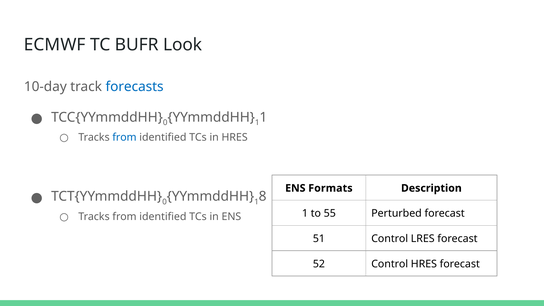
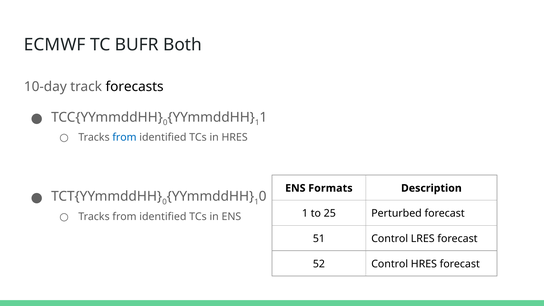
Look: Look -> Both (183, 45)
forecasts colour: blue -> black (135, 87)
1 8: 8 -> 0 (263, 196)
55: 55 -> 25 (330, 213)
